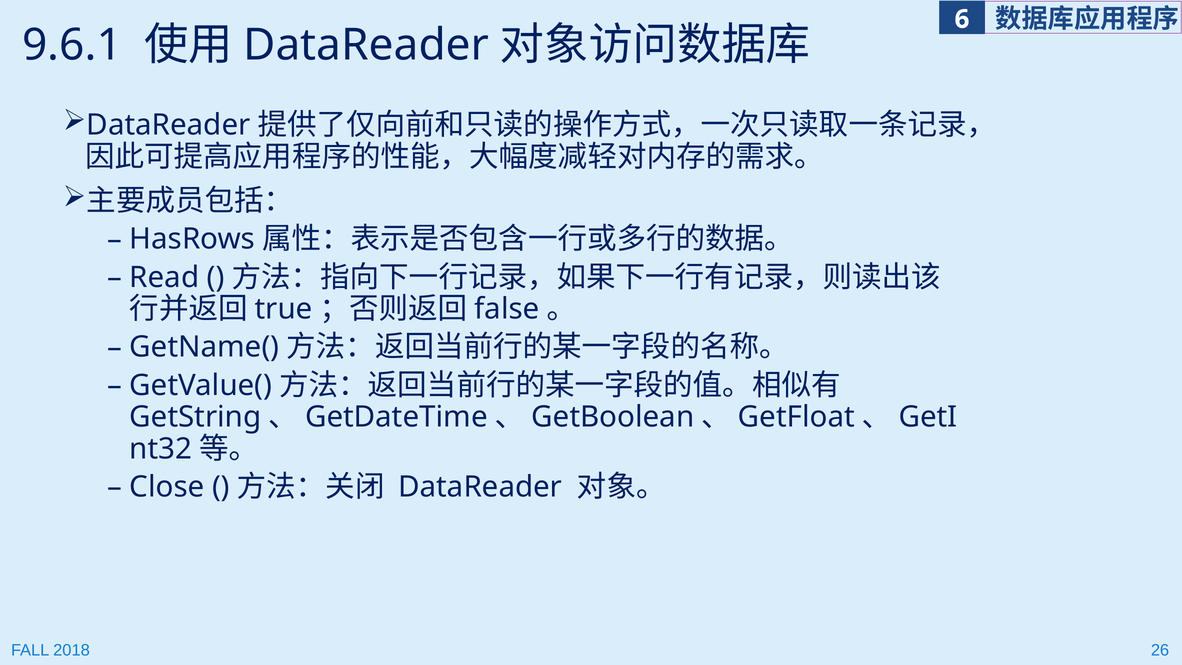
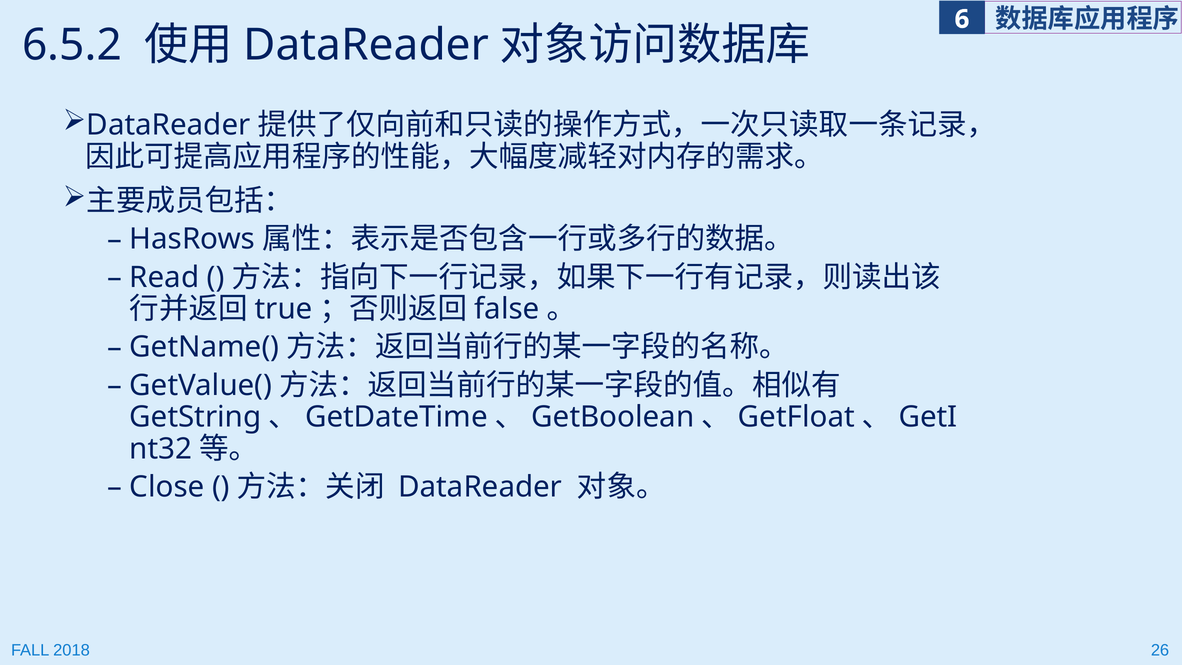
9.6.1: 9.6.1 -> 6.5.2 (72, 45)
